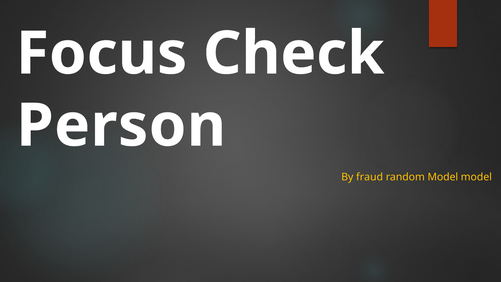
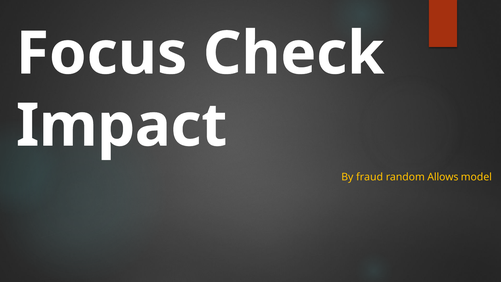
Person: Person -> Impact (122, 126)
random Model: Model -> Allows (443, 177)
